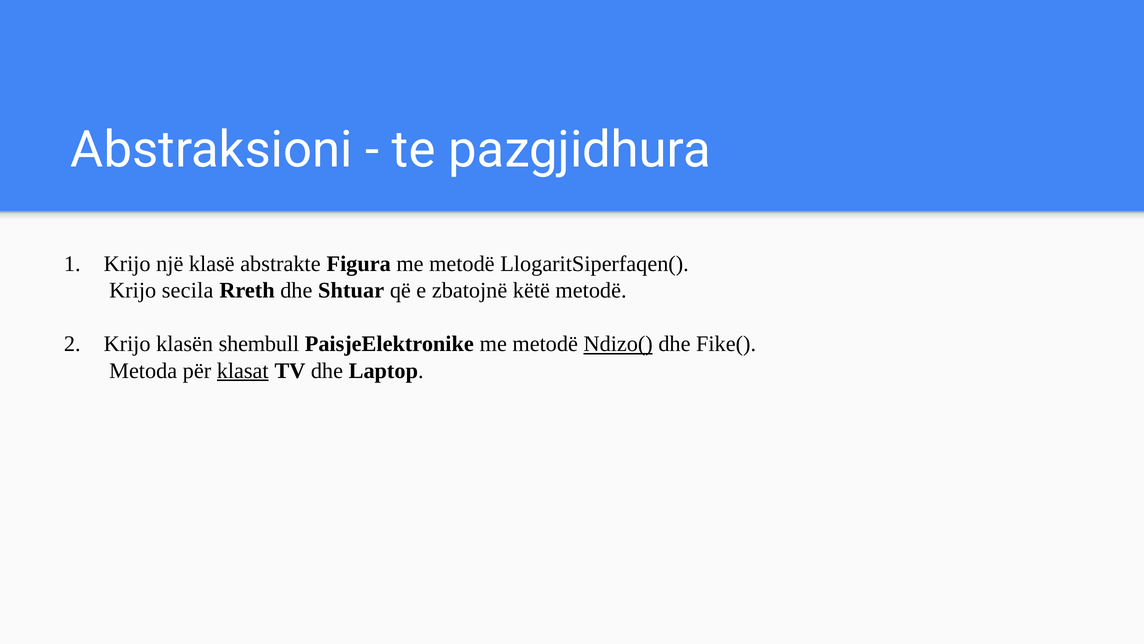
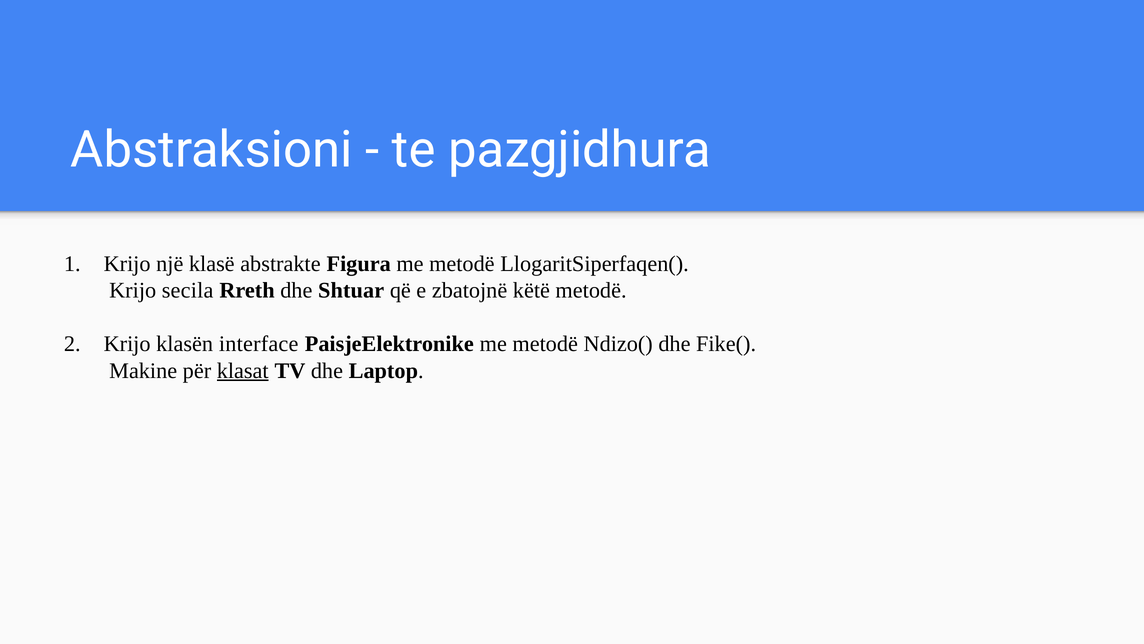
shembull: shembull -> interface (259, 344)
Ndizo( underline: present -> none (618, 344)
Metoda: Metoda -> Makine (143, 371)
